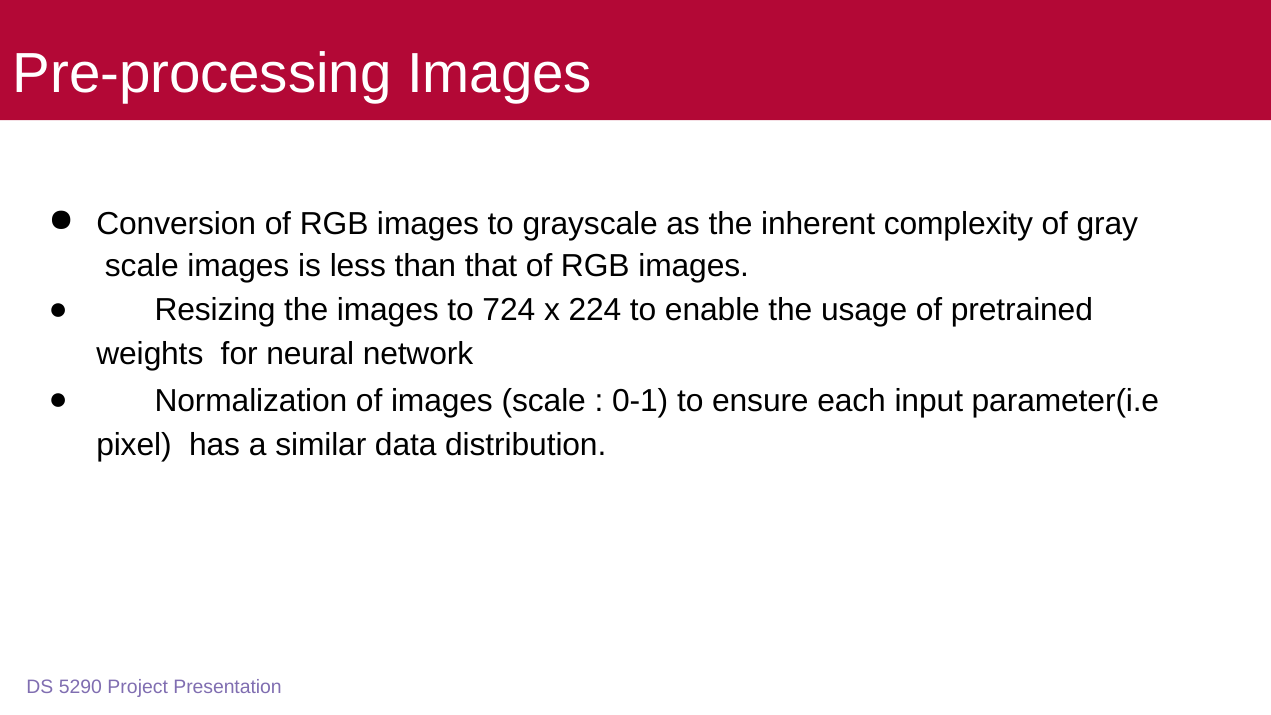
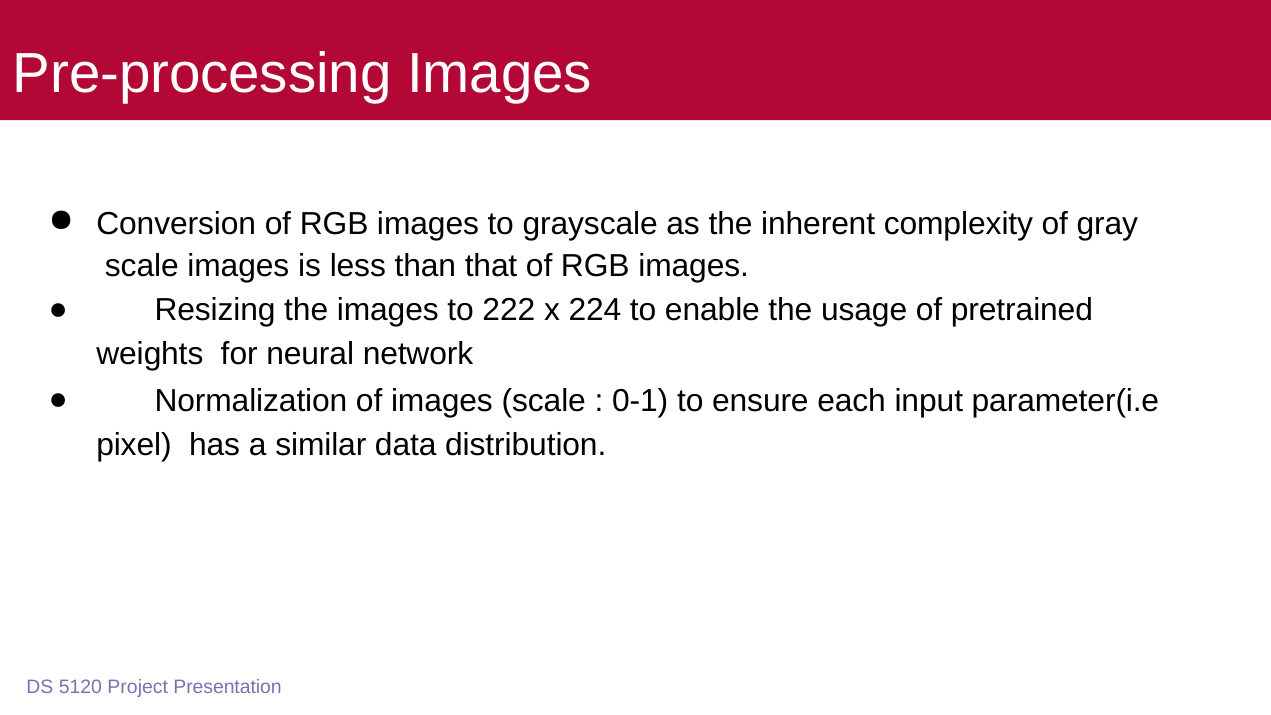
724: 724 -> 222 (509, 310)
5290: 5290 -> 5120 (80, 688)
